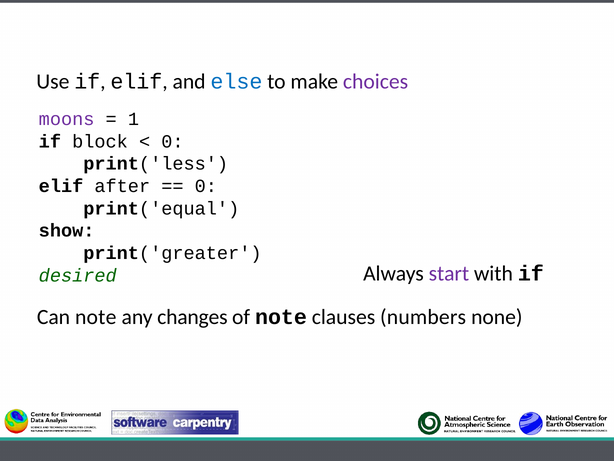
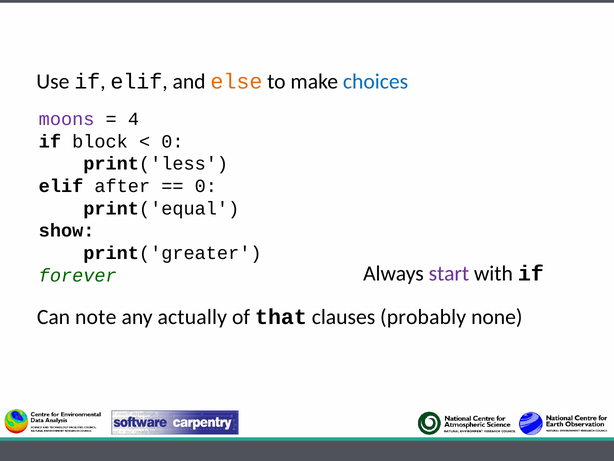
else colour: blue -> orange (236, 82)
choices colour: purple -> blue (376, 82)
1: 1 -> 4 (133, 119)
desired: desired -> forever (78, 275)
changes: changes -> actually (192, 317)
of note: note -> that (281, 317)
numbers: numbers -> probably (423, 317)
